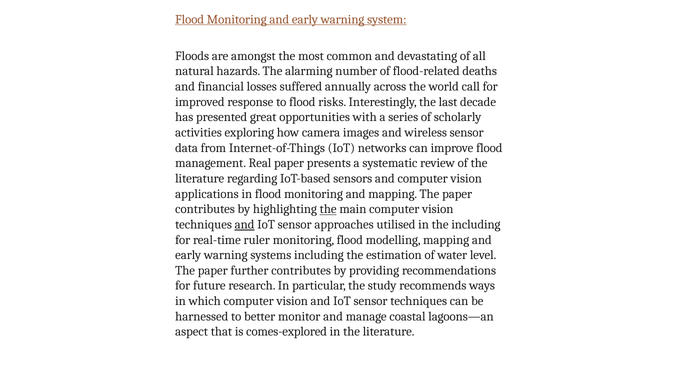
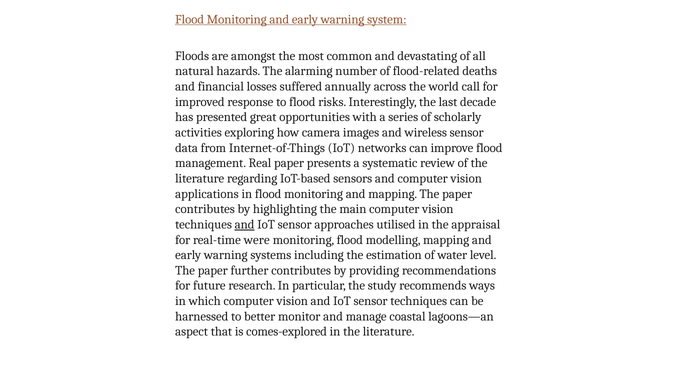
the underline: present -> none (328, 209)
the including: including -> appraisal (476, 225)
ruler: ruler -> were (257, 240)
